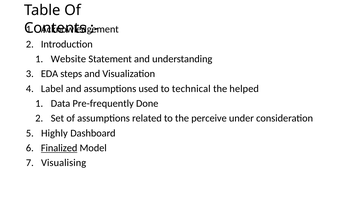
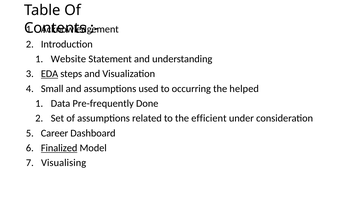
EDA underline: none -> present (50, 74)
Label: Label -> Small (52, 89)
technical: technical -> occurring (191, 89)
perceive: perceive -> efficient (209, 118)
Highly: Highly -> Career (55, 133)
